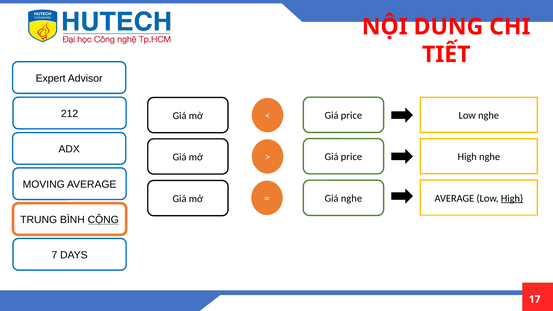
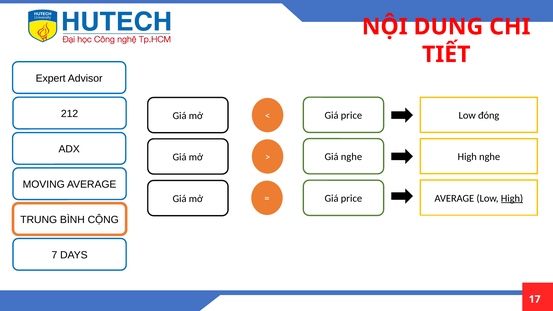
Low nghe: nghe -> đóng (489, 116)
price: price -> nghe (351, 157)
nghe: nghe -> price (351, 199)
CỘNG underline: present -> none (103, 220)
